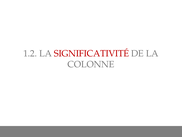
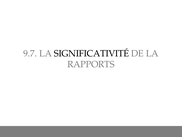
1.2: 1.2 -> 9.7 (30, 53)
SIGNIFICATIVITÉ colour: red -> black (92, 53)
COLONNE: COLONNE -> RAPPORTS (91, 64)
